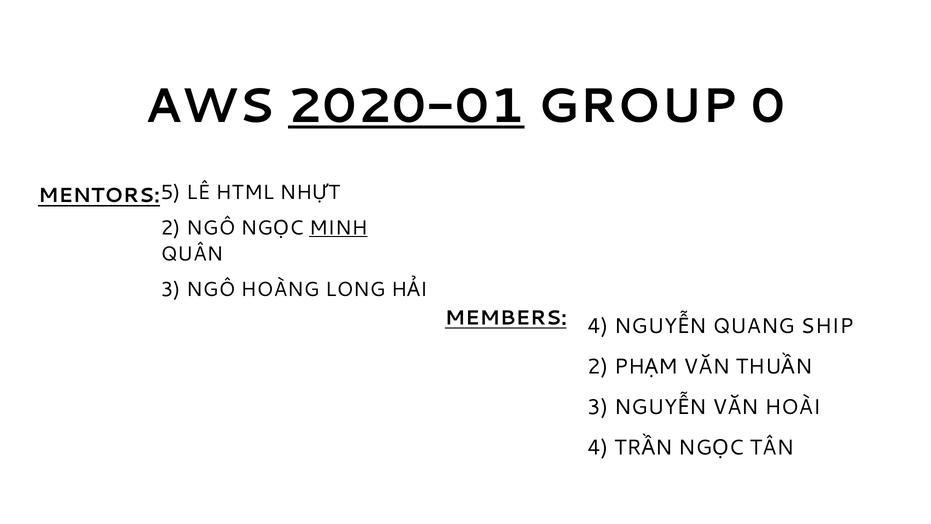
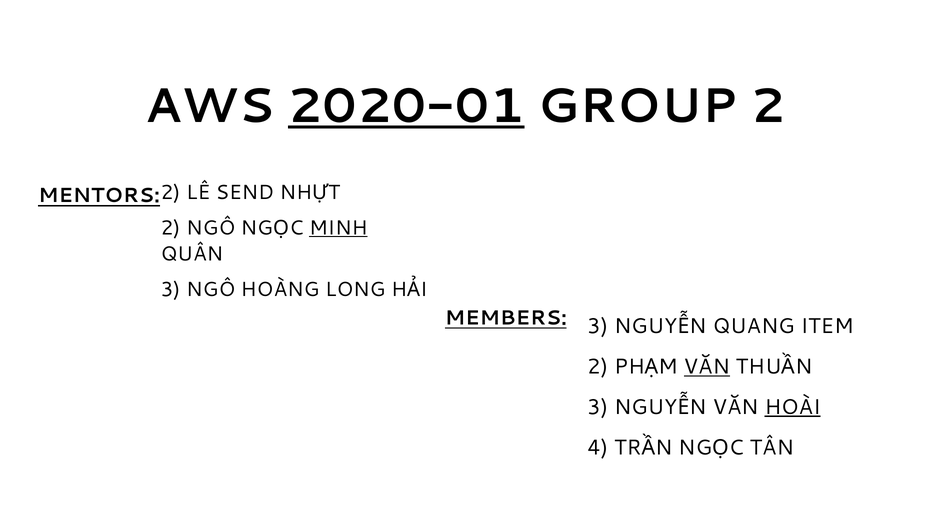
GROUP 0: 0 -> 2 (768, 106)
MENTORS 5: 5 -> 2 (171, 193)
HTML: HTML -> SEND (245, 193)
MEMBERS 4: 4 -> 3 (598, 326)
SHIP: SHIP -> ITEM (827, 326)
VĂN underline: none -> present (707, 367)
HOÀI underline: none -> present (793, 407)
